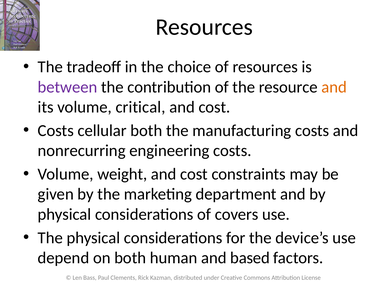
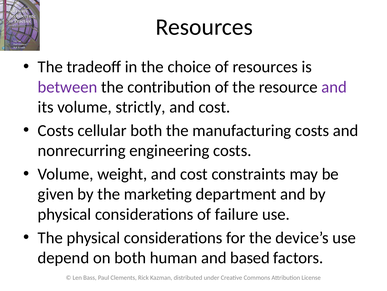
and colour: orange -> purple (334, 87)
critical: critical -> strictly (141, 107)
covers: covers -> failure (237, 214)
